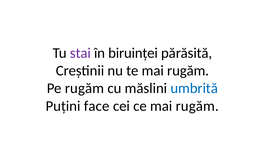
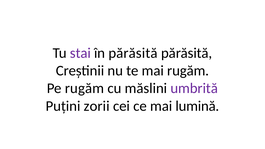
în biruinței: biruinței -> părăsită (133, 53)
umbrită colour: blue -> purple (194, 88)
face: face -> zorii (97, 106)
ce mai rugăm: rugăm -> lumină (197, 106)
